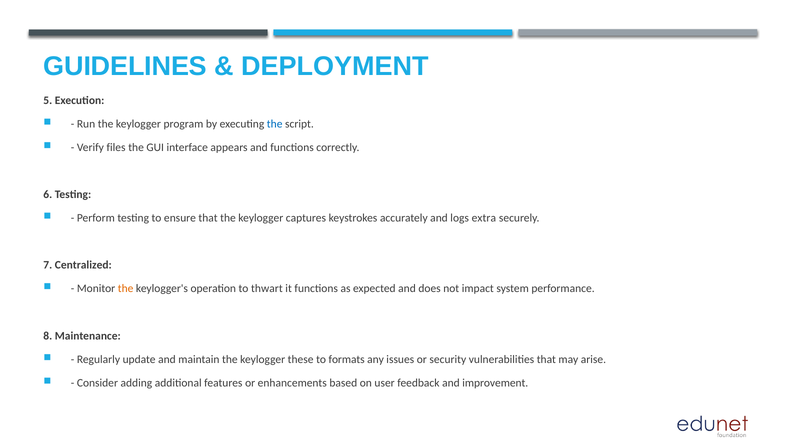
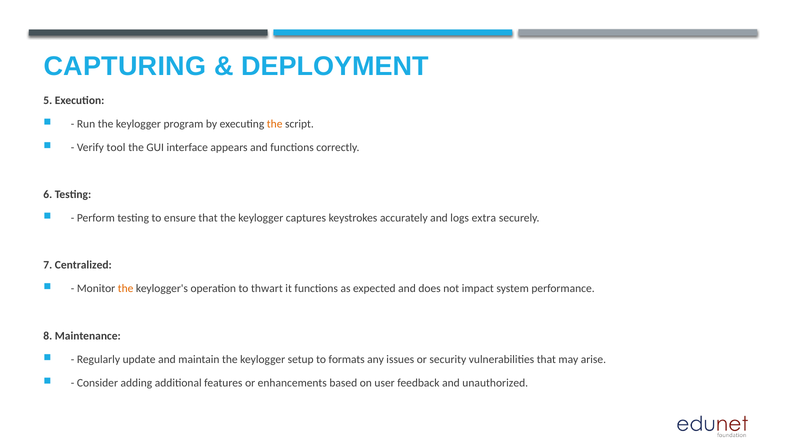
GUIDELINES: GUIDELINES -> CAPTURING (125, 66)
the colour: blue -> orange (275, 124)
files: files -> tool (116, 147)
these: these -> setup (301, 359)
improvement: improvement -> unauthorized (495, 383)
